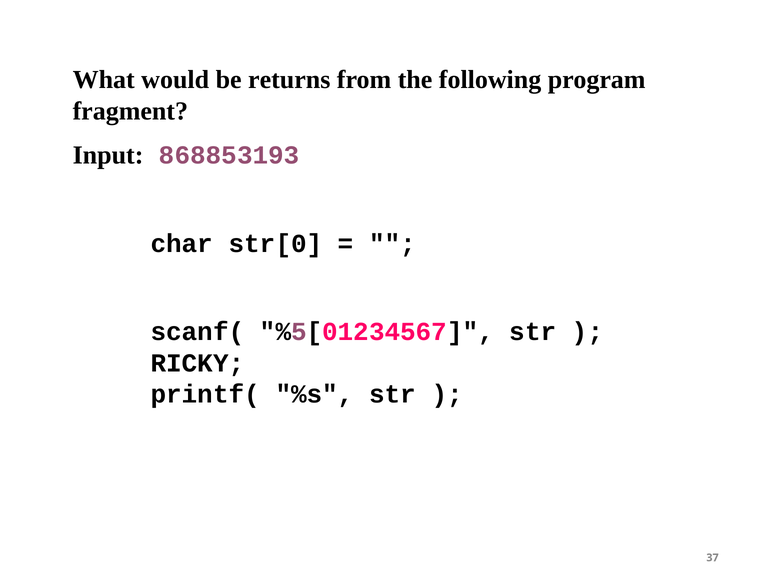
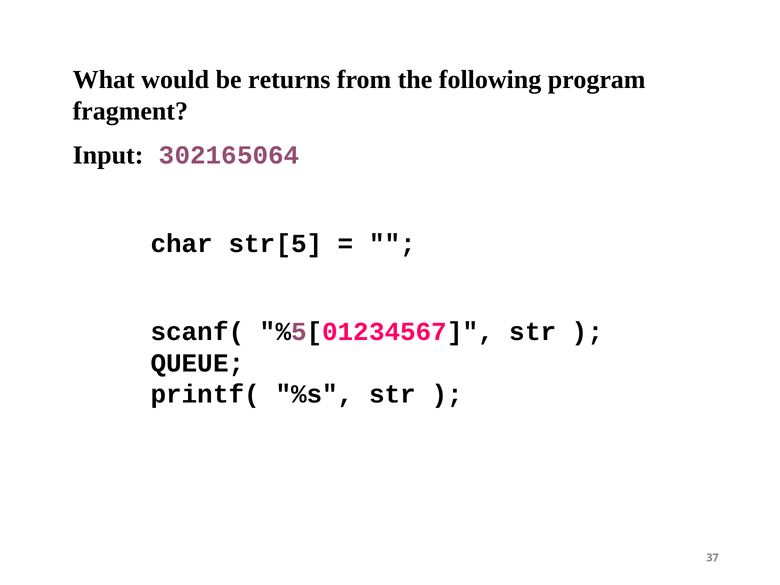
868853193: 868853193 -> 302165064 (229, 155)
str[0: str[0 -> str[5 (276, 244)
RICKY: RICKY -> QUEUE (197, 363)
